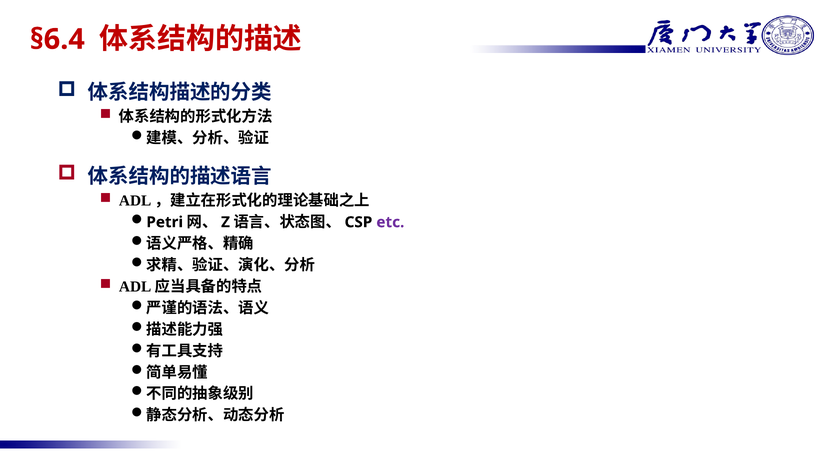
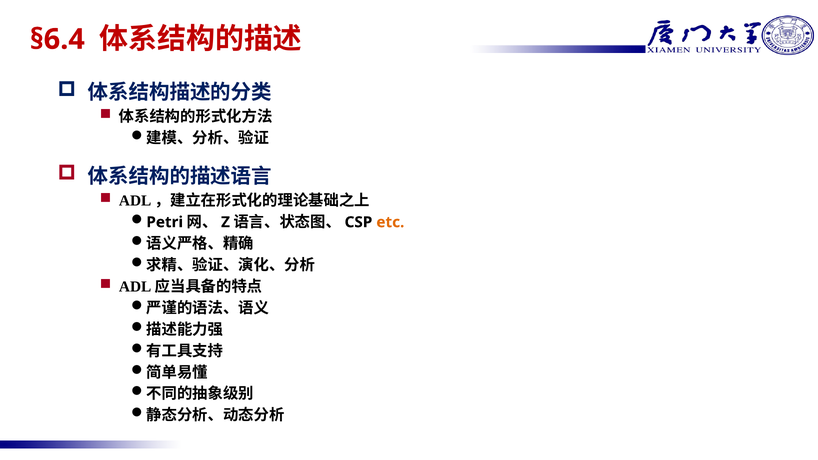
etc colour: purple -> orange (390, 222)
